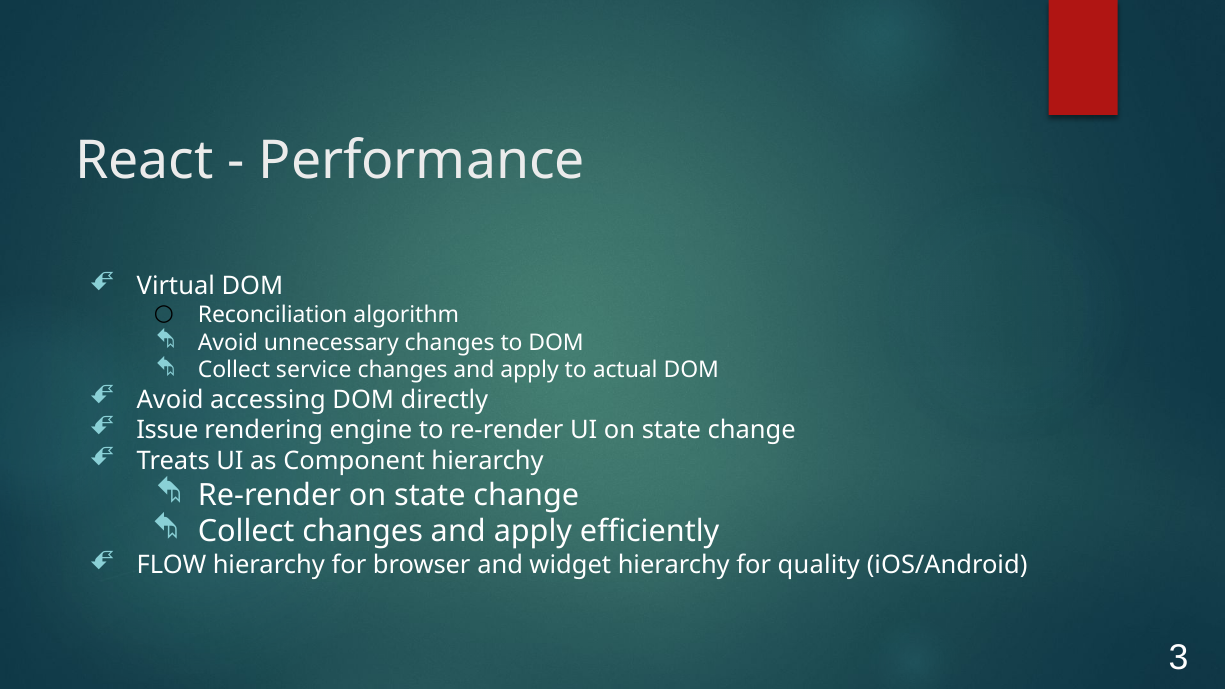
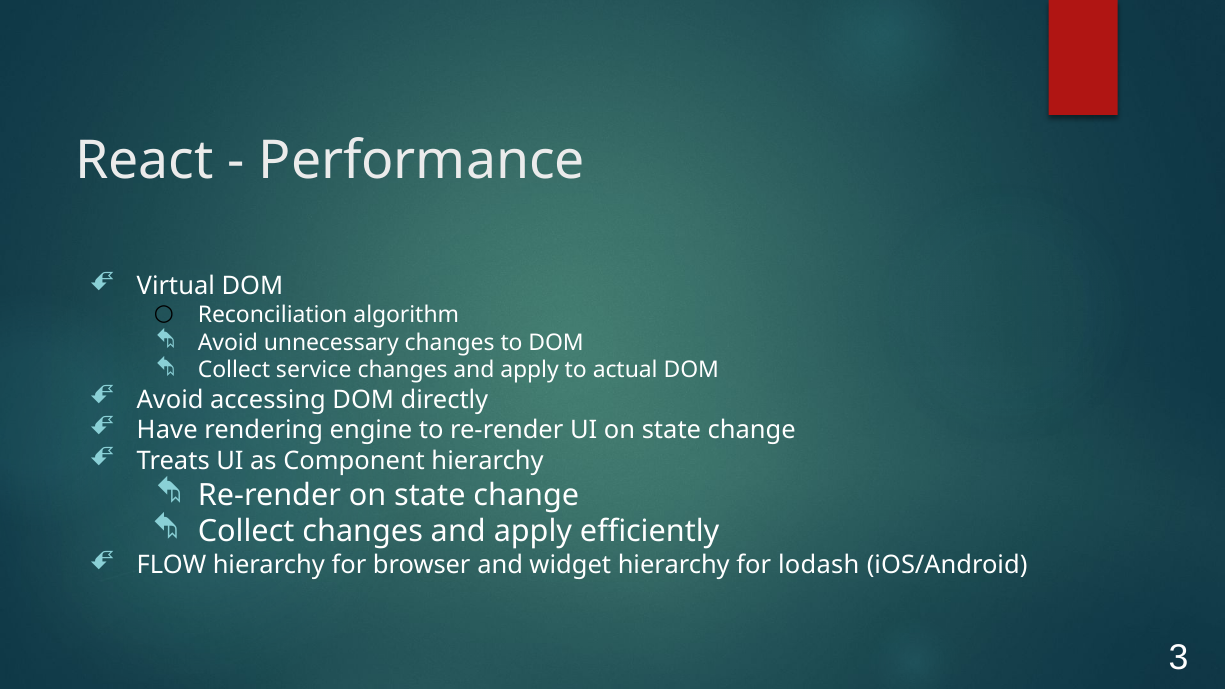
Issue: Issue -> Have (167, 430)
quality: quality -> lodash (819, 565)
